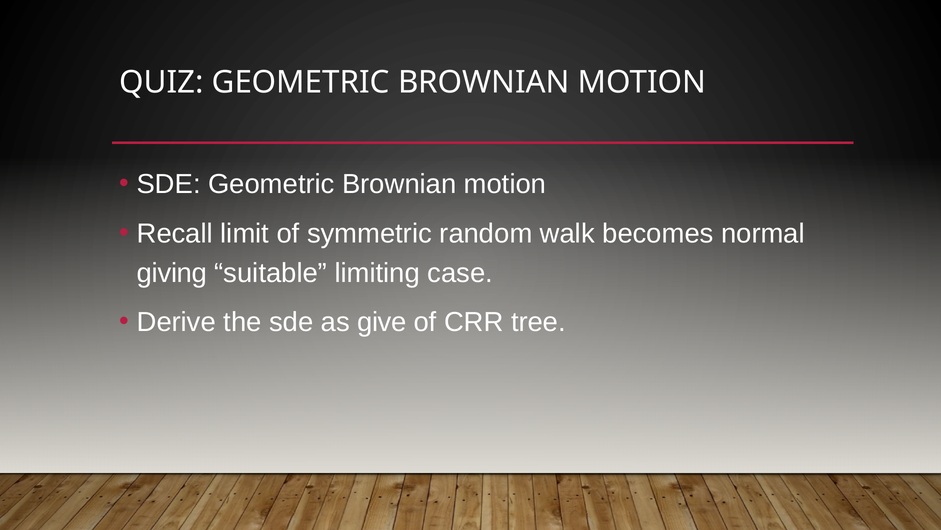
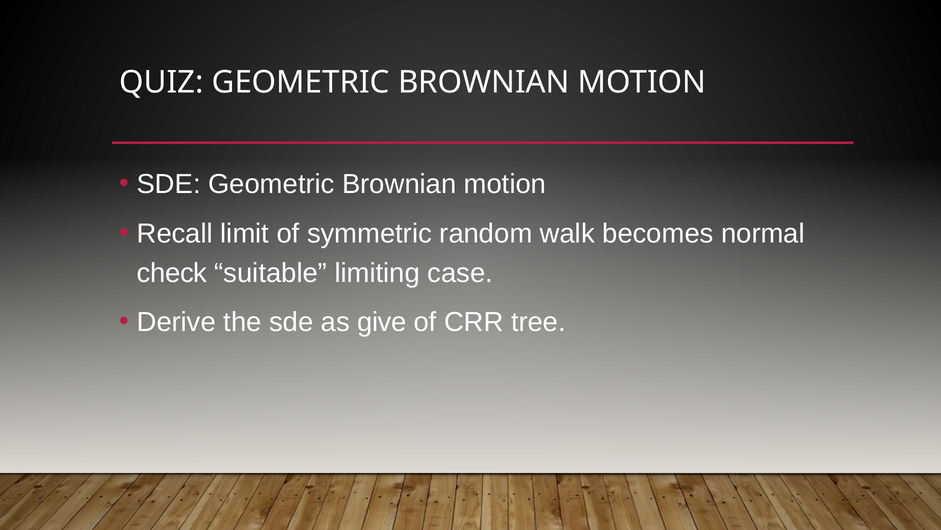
giving: giving -> check (172, 273)
